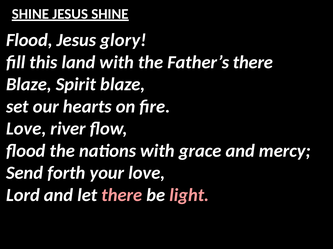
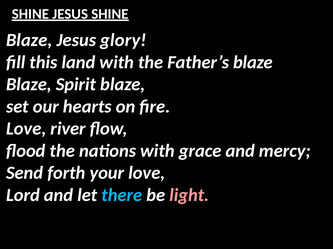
Flood: Flood -> Blaze (29, 40)
Father’s there: there -> blaze (253, 62)
there colour: pink -> light blue (122, 196)
